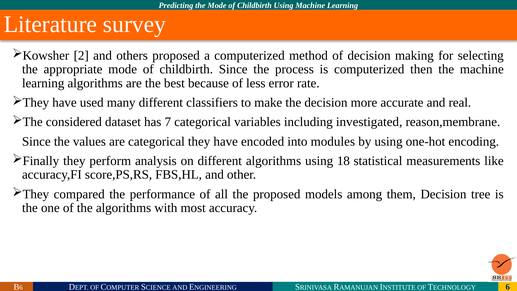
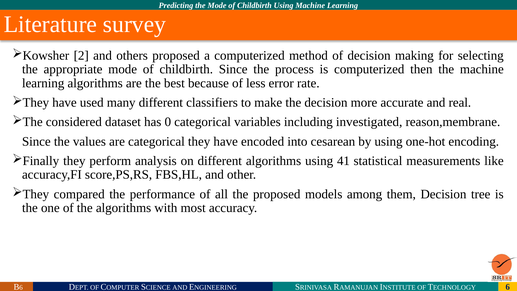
7: 7 -> 0 (168, 122)
modules: modules -> cesarean (333, 141)
18: 18 -> 41 (343, 161)
